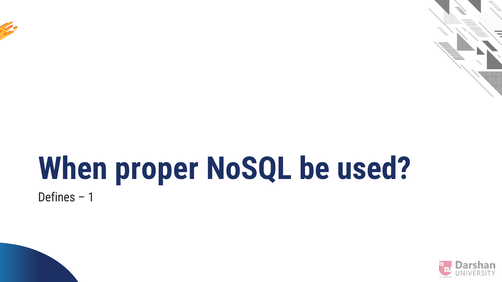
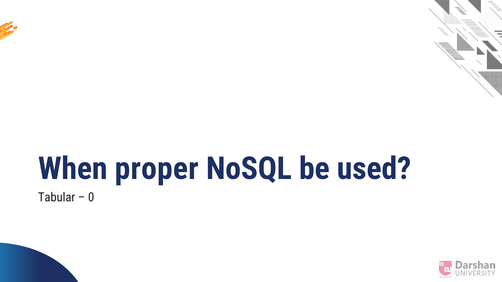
Defines: Defines -> Tabular (57, 198)
1: 1 -> 0 (91, 198)
